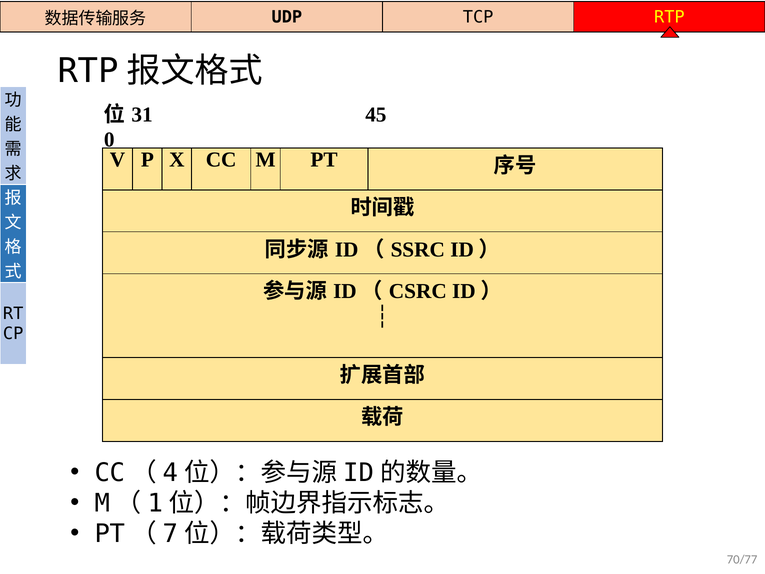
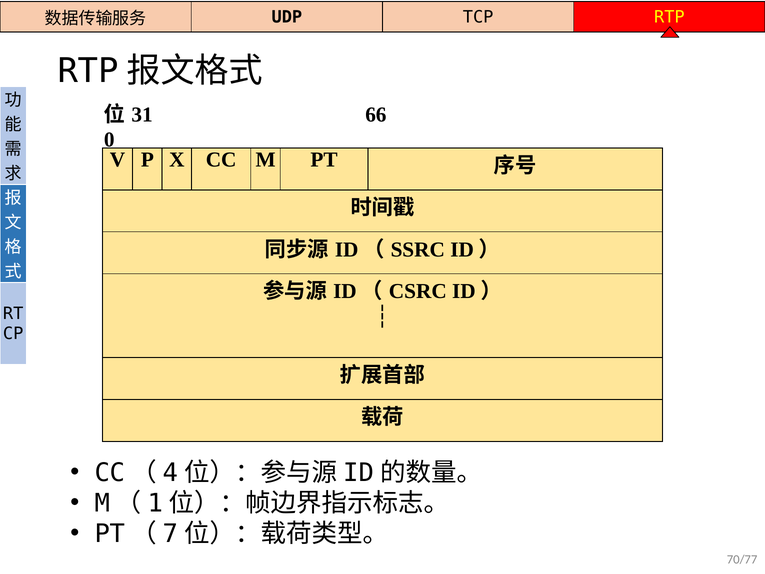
45: 45 -> 66 (376, 114)
